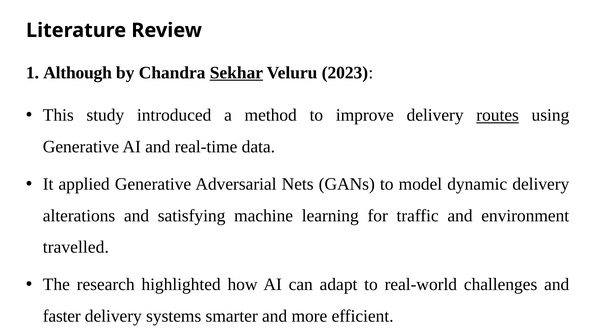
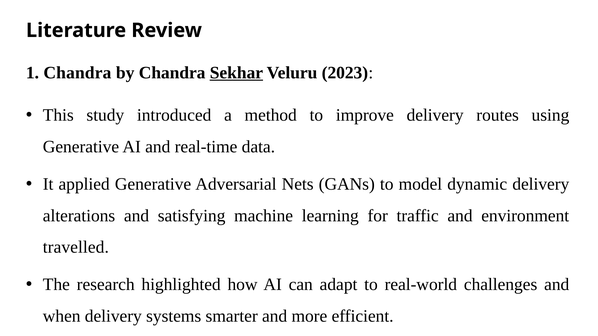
1 Although: Although -> Chandra (77, 73)
routes underline: present -> none (498, 115)
faster: faster -> when (62, 316)
